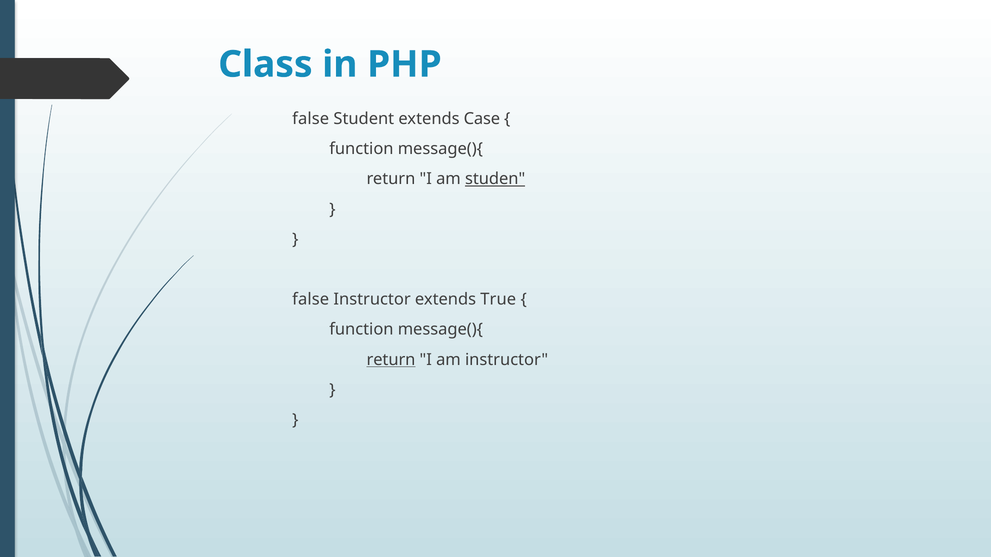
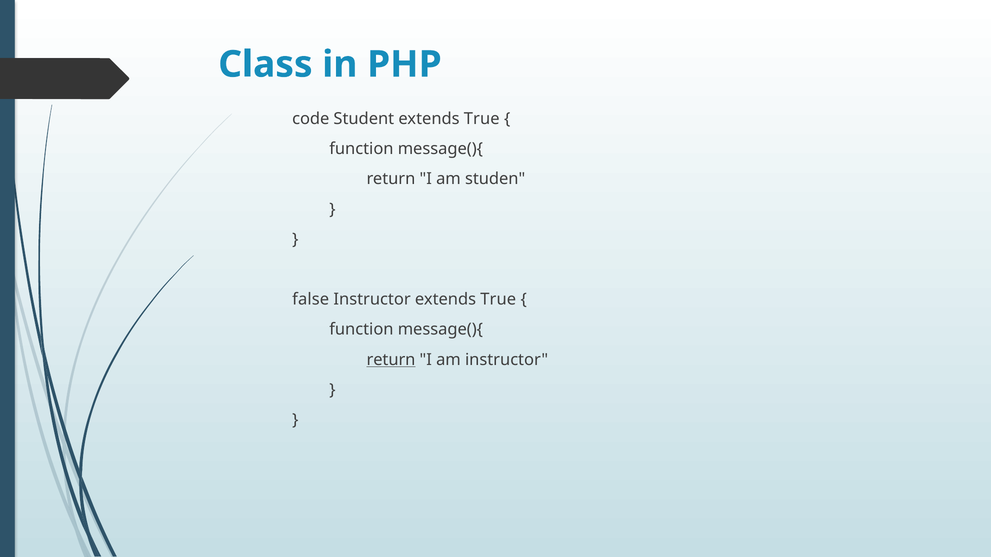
false: false -> code (311, 119)
Student extends Case: Case -> True (482, 119)
studen underline: present -> none (495, 179)
